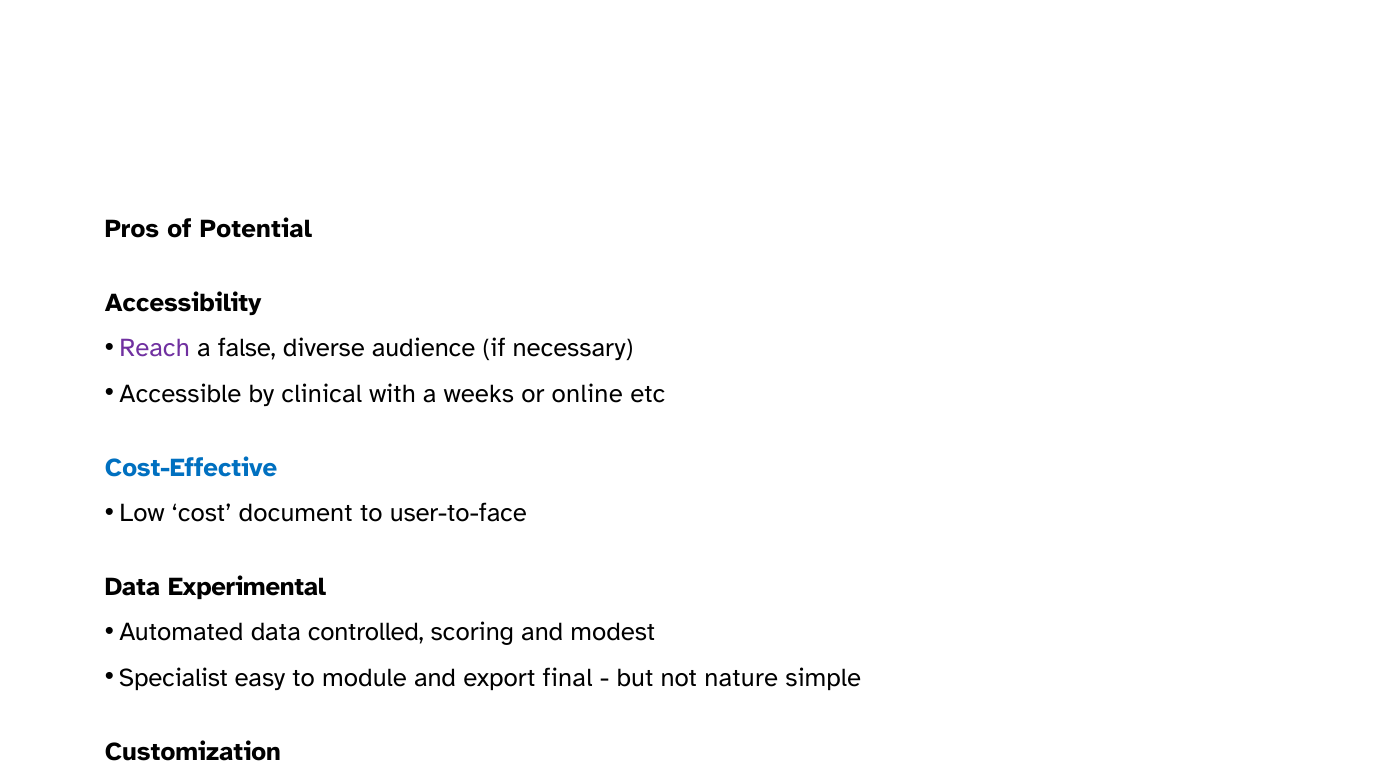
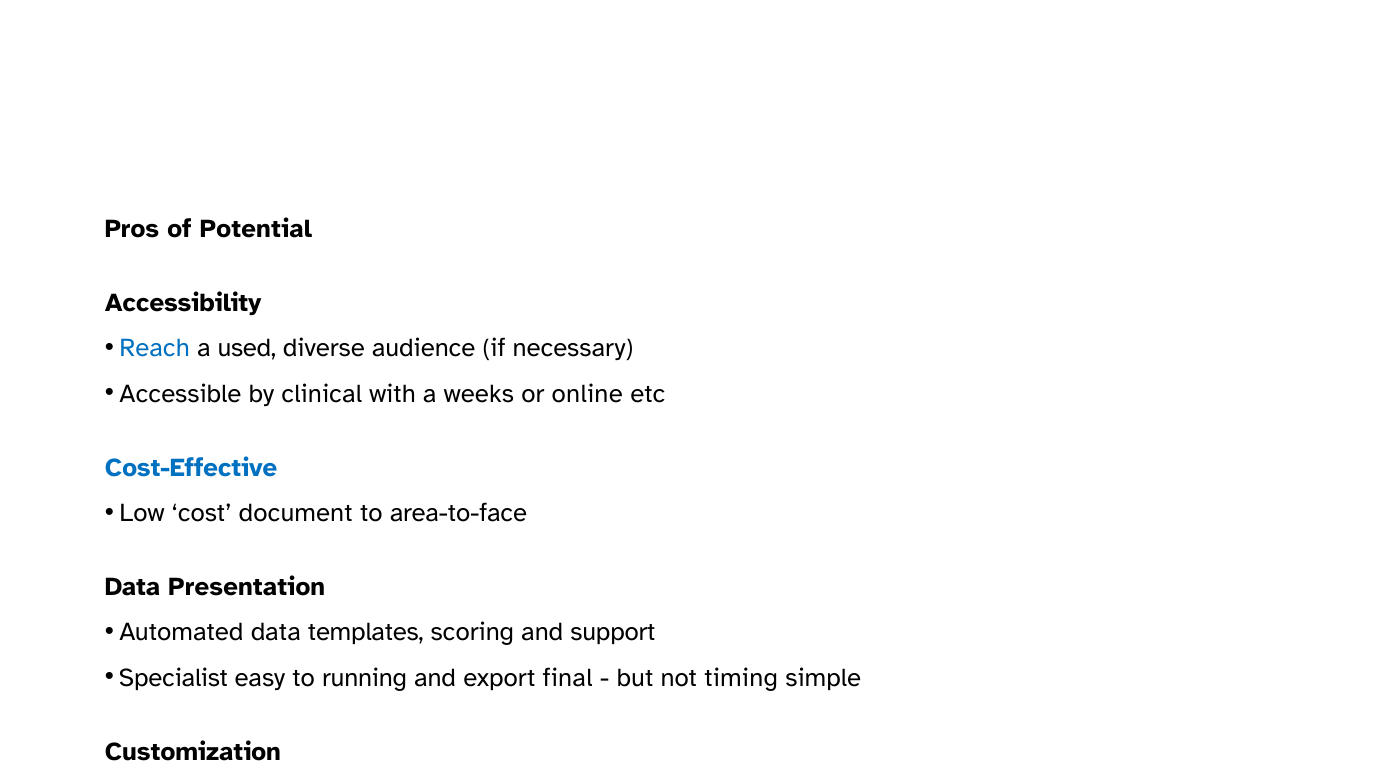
Reach colour: purple -> blue (155, 348)
false: false -> used (247, 348)
user-to-face: user-to-face -> area-to-face (458, 513)
Experimental: Experimental -> Presentation (247, 587)
controlled: controlled -> templates (366, 632)
modest: modest -> support (613, 632)
module: module -> running (365, 677)
nature: nature -> timing (741, 677)
